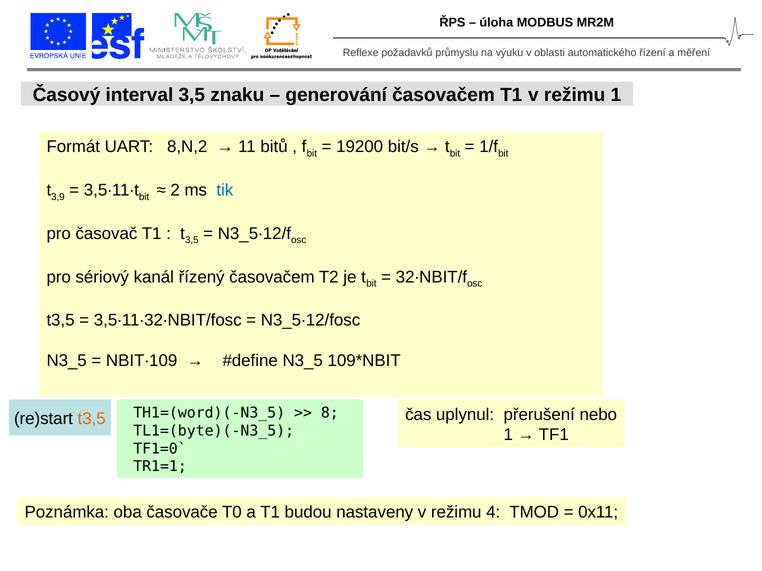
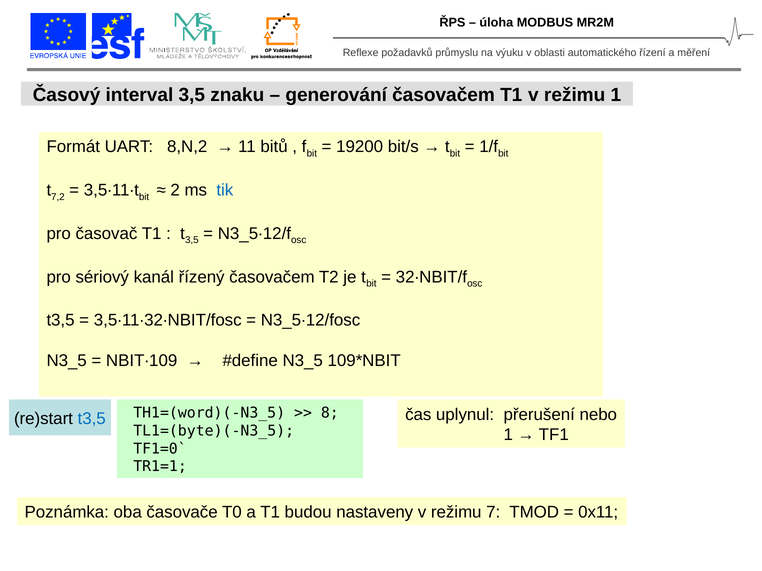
3,9: 3,9 -> 7,2 (58, 197)
t3,5 colour: orange -> blue (92, 419)
4: 4 -> 7 (493, 513)
